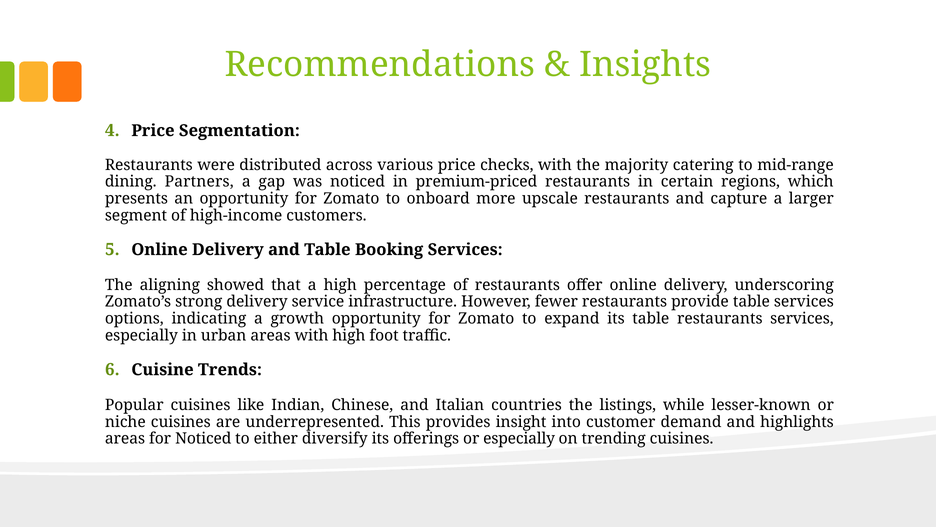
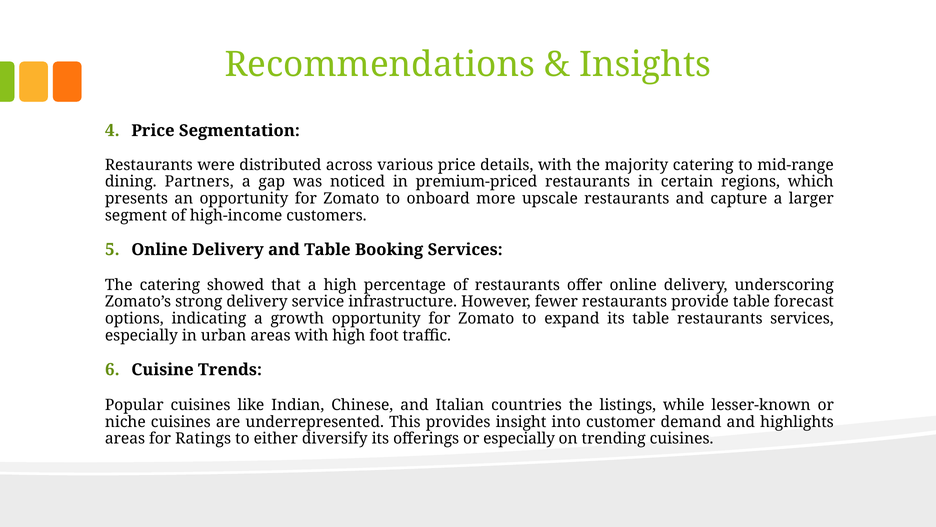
checks: checks -> details (507, 165)
The aligning: aligning -> catering (170, 285)
table services: services -> forecast (804, 302)
for Noticed: Noticed -> Ratings (203, 438)
